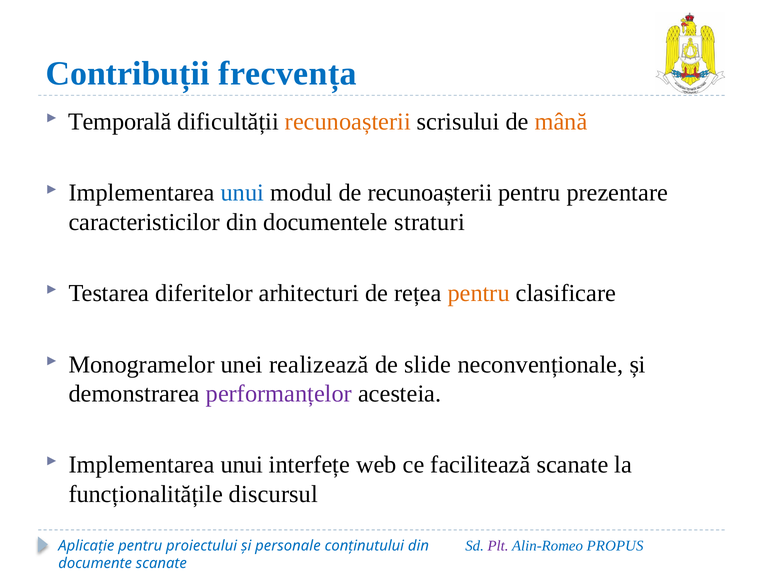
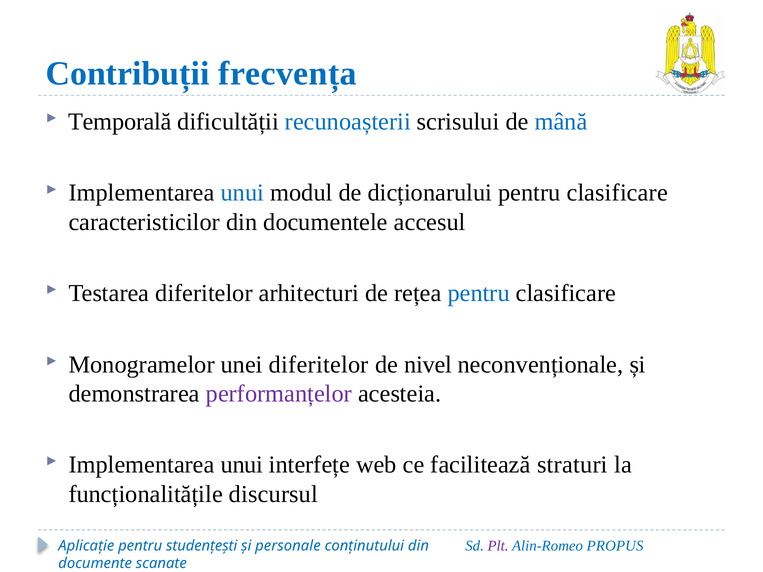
recunoașterii colour: orange -> blue (348, 122)
mână colour: orange -> blue (561, 122)
de recunoașterii: recunoașterii -> dicționarului (430, 193)
prezentare: prezentare -> clasificare (617, 193)
straturi: straturi -> accesul (430, 222)
pentru colour: orange -> blue (479, 293)
unei realizează: realizează -> diferitelor (319, 365)
slide: slide -> nivel (428, 365)
facilitează scanate: scanate -> straturi (572, 465)
proiectului: proiectului -> studențești (202, 546)
